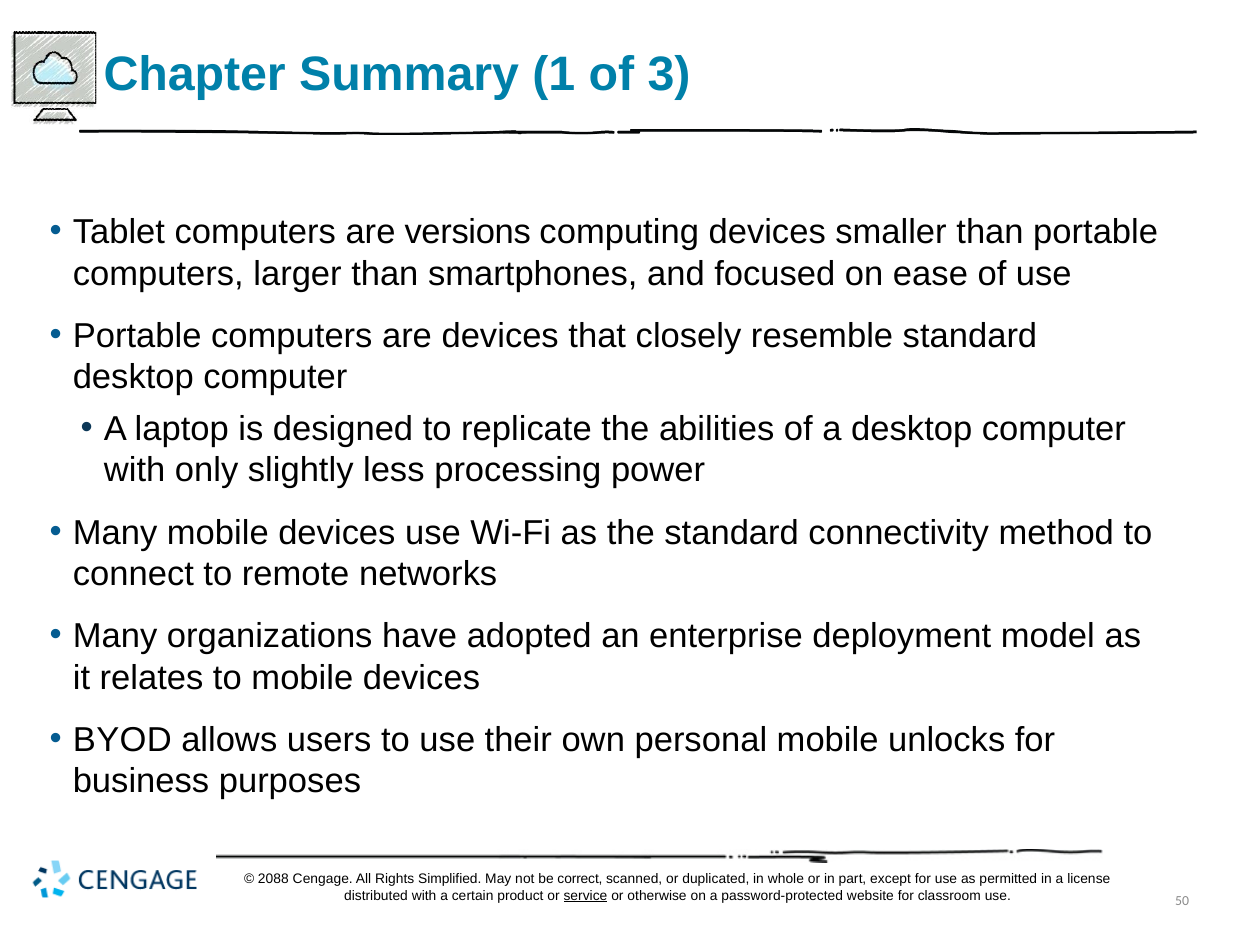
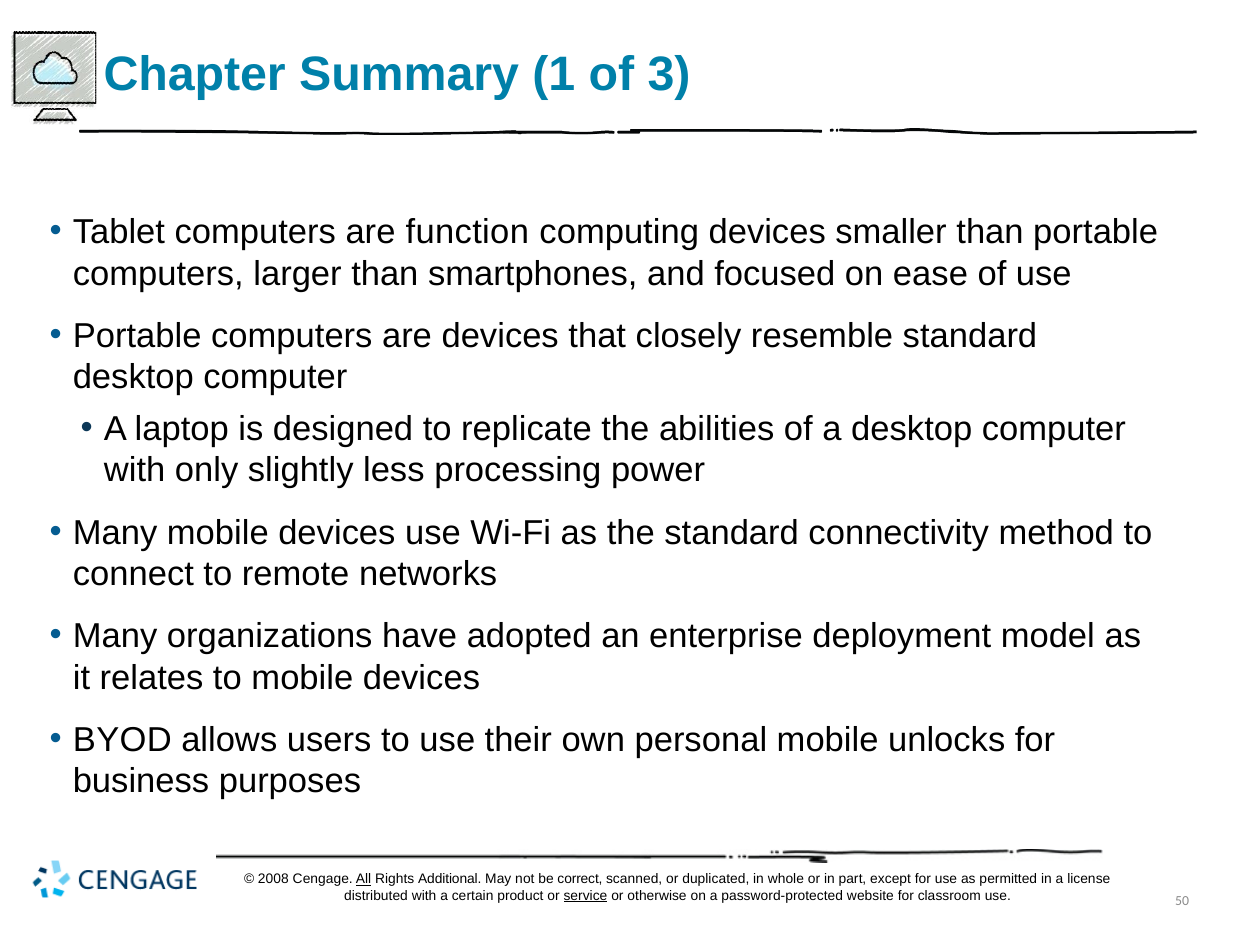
versions: versions -> function (467, 232)
2088: 2088 -> 2008 (273, 879)
All underline: none -> present (364, 879)
Simplified: Simplified -> Additional (450, 879)
